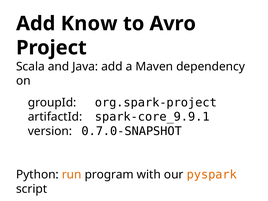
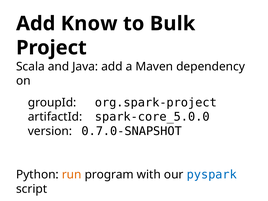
Avro: Avro -> Bulk (173, 24)
spark-core_9.9.1: spark-core_9.9.1 -> spark-core_5.0.0 (152, 117)
pyspark colour: orange -> blue (212, 175)
